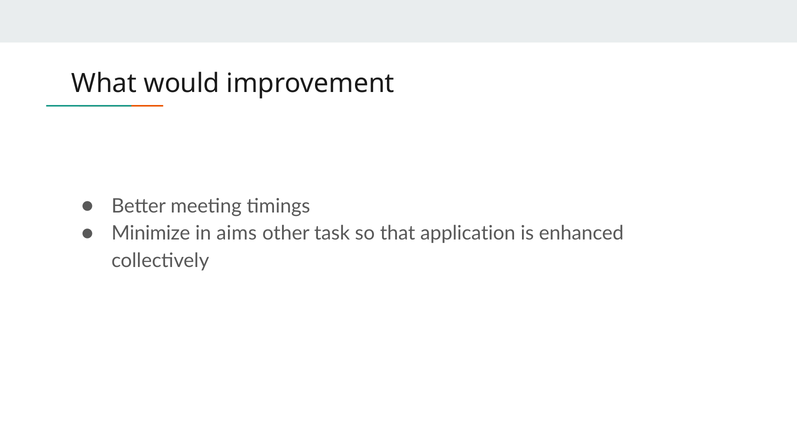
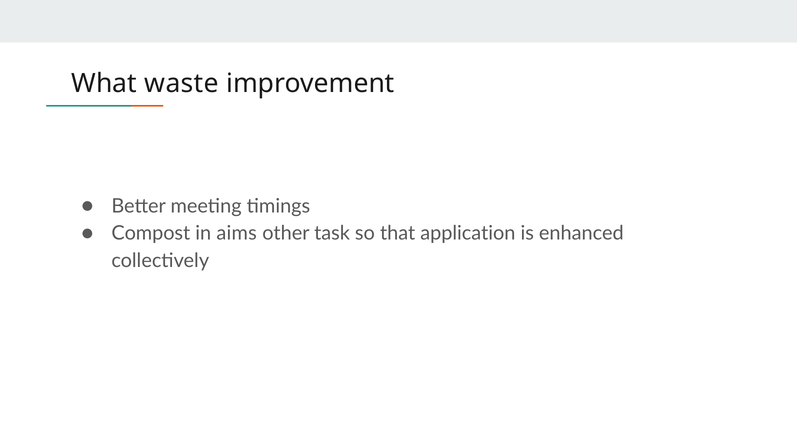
would: would -> waste (181, 84)
Minimize: Minimize -> Compost (151, 234)
